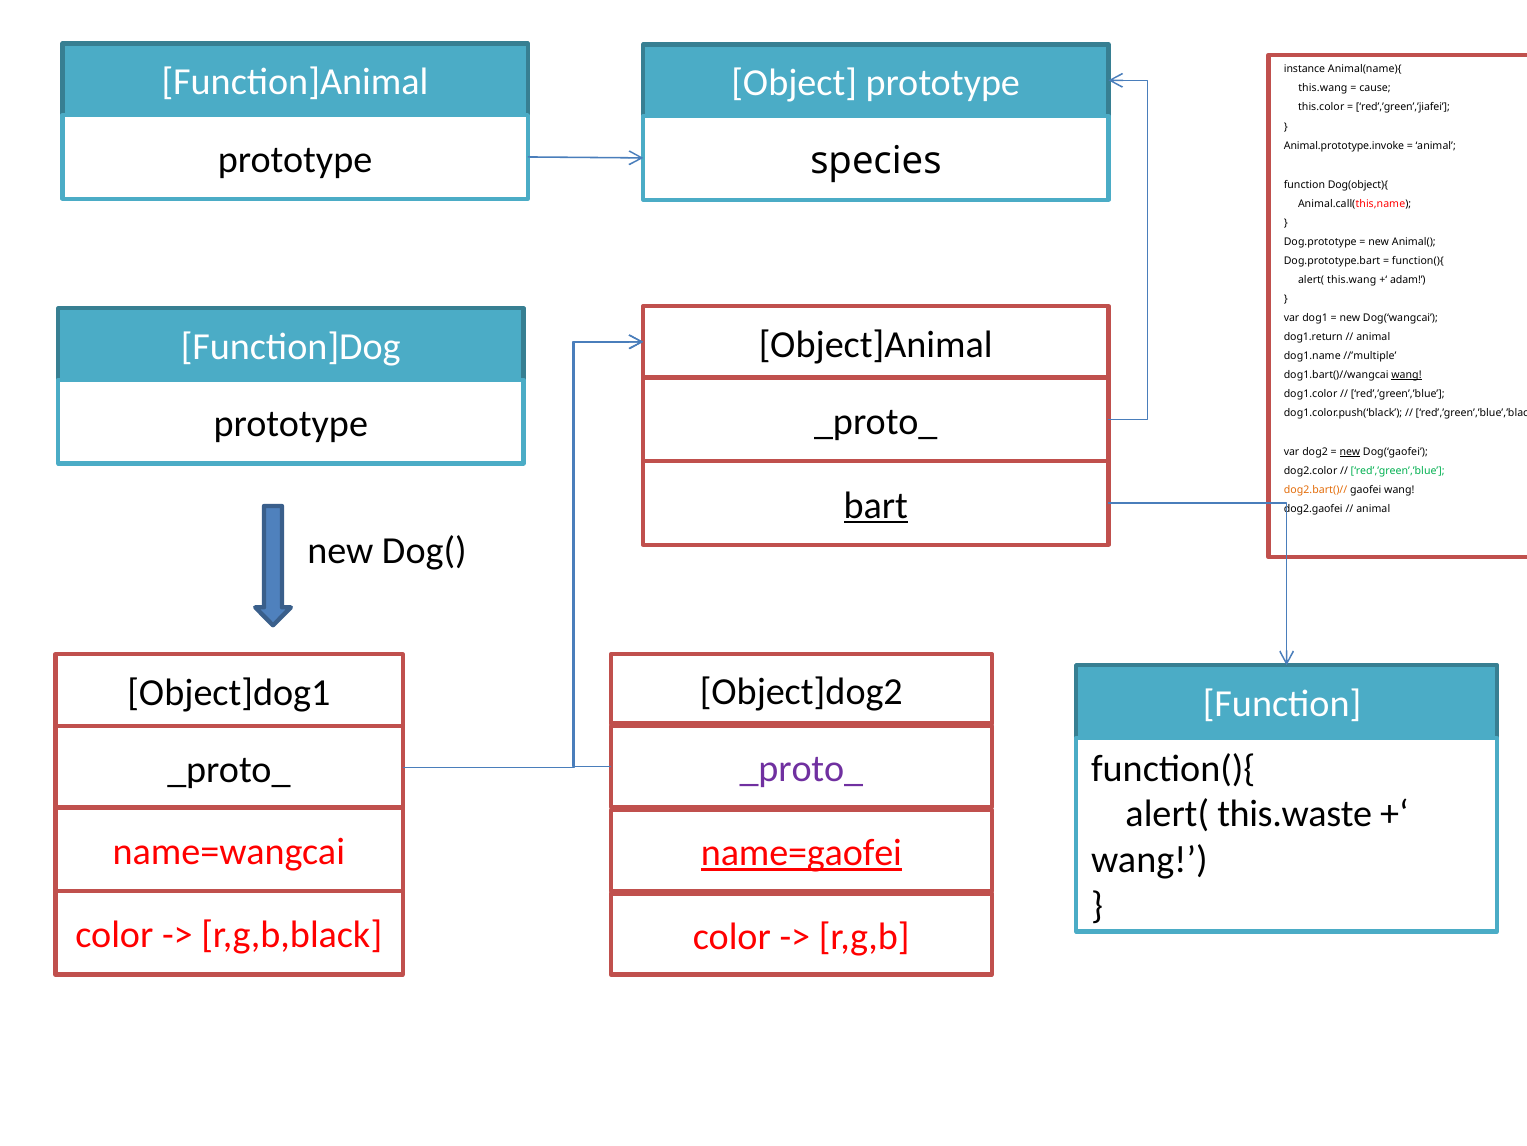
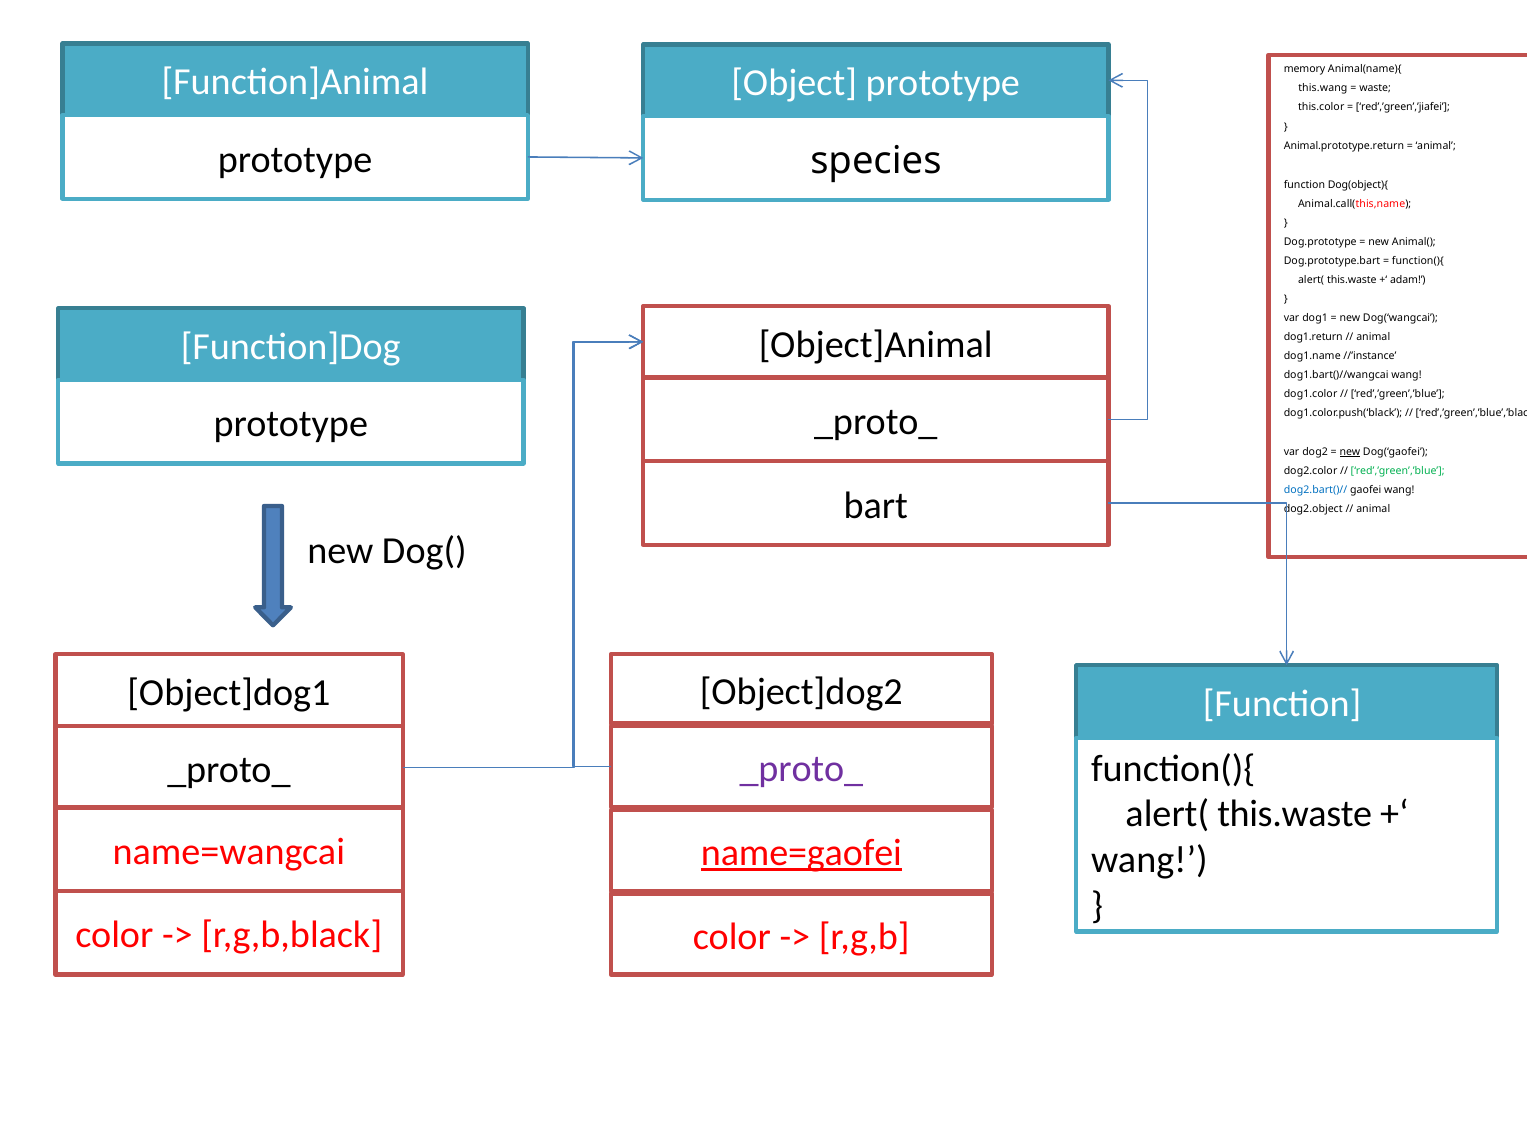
instance: instance -> memory (1305, 69)
cause: cause -> waste (1375, 88)
Animal.prototype.invoke: Animal.prototype.invoke -> Animal.prototype.return (1344, 145)
this.wang: this.wang -> this.waste (1352, 280)
//’multiple: //’multiple -> //’instance (1370, 356)
wang underline: present -> none (1406, 375)
dog2.bart()// colour: orange -> blue (1316, 490)
bart underline: present -> none (876, 505)
dog2.gaofei: dog2.gaofei -> dog2.object (1313, 509)
